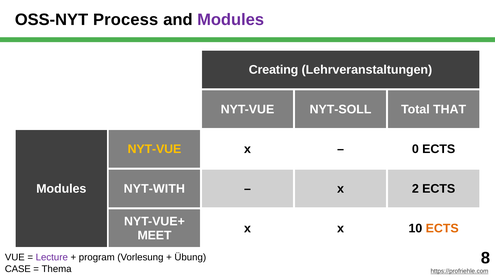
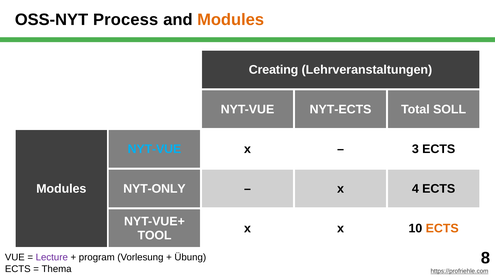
Modules colour: purple -> orange (231, 20)
NYT-SOLL: NYT-SOLL -> NYT-ECTS (341, 109)
THAT: THAT -> SOLL (450, 109)
NYT-VUE colour: yellow -> light blue (154, 149)
0: 0 -> 3 (415, 149)
NYT-WITH: NYT-WITH -> NYT-ONLY (154, 188)
2: 2 -> 4 (415, 188)
MEET: MEET -> TOOL (155, 235)
CASE: CASE -> ECTS (18, 268)
